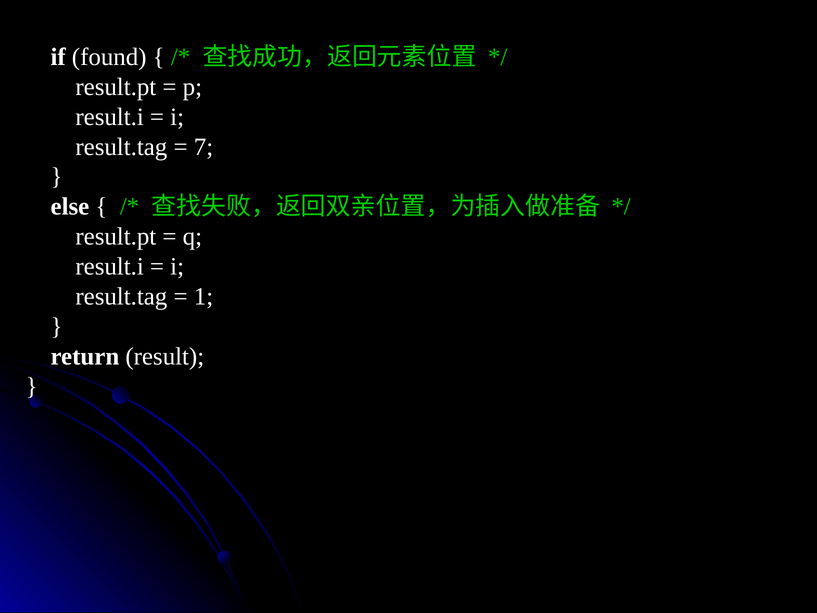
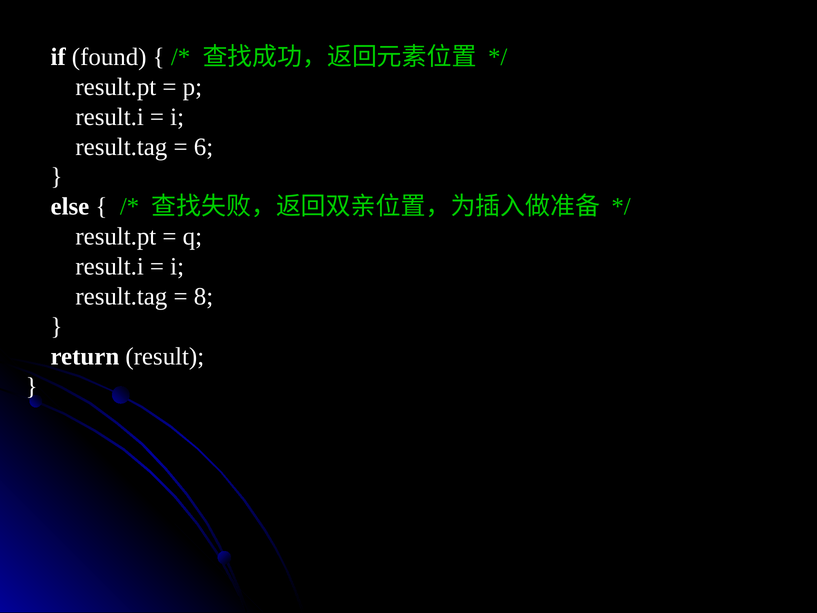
7: 7 -> 6 (203, 147)
1: 1 -> 8 (203, 296)
